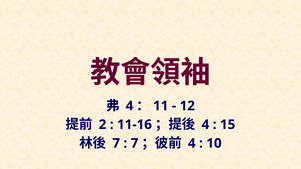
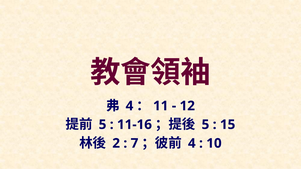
2: 2 -> 5 (103, 125)
4: 4 -> 5 (205, 125)
7: 7 -> 2 (116, 144)
